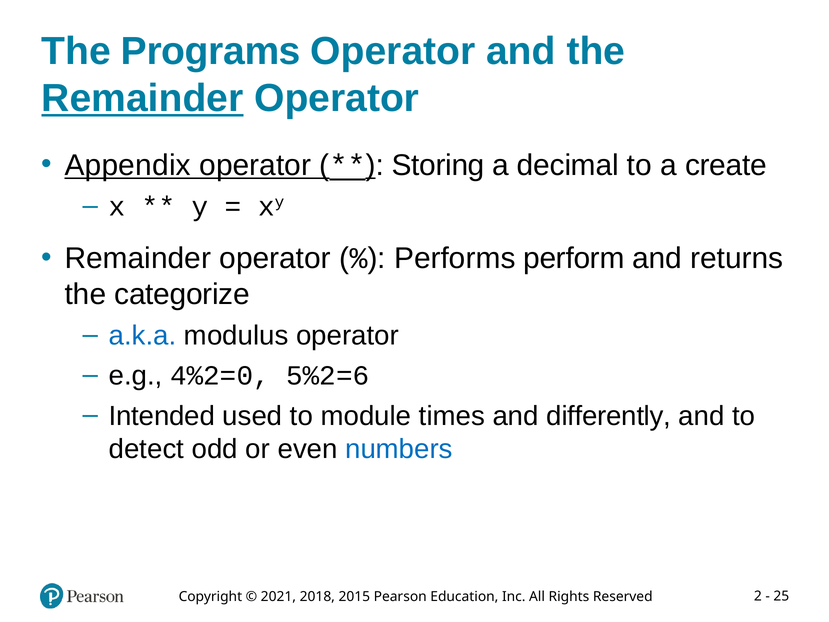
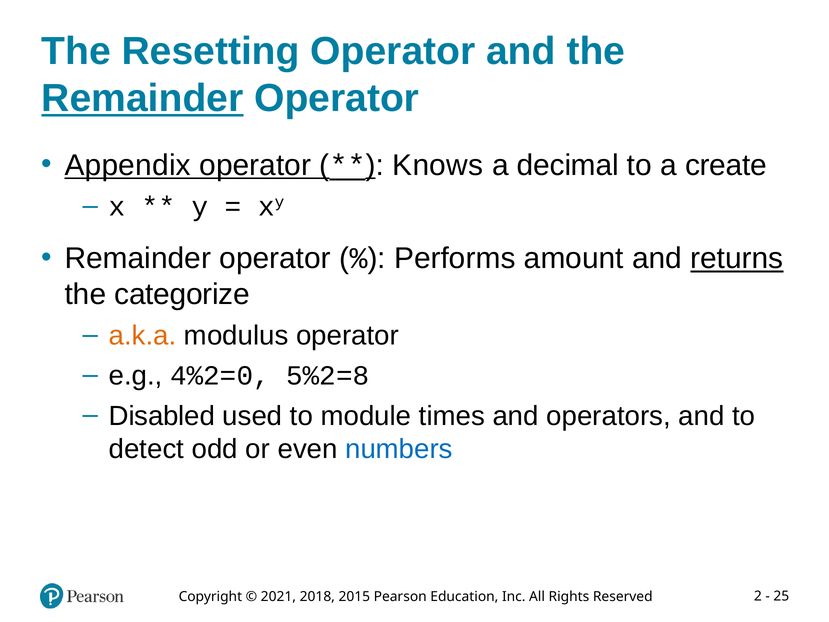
Programs: Programs -> Resetting (211, 51)
Storing: Storing -> Knows (438, 165)
perform: perform -> amount (574, 258)
returns underline: none -> present (737, 258)
a.k.a colour: blue -> orange (143, 336)
5%2=6: 5%2=6 -> 5%2=8 (328, 376)
Intended: Intended -> Disabled (162, 416)
differently: differently -> operators (609, 416)
